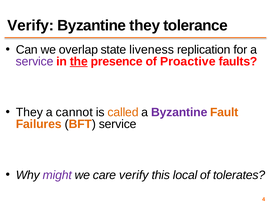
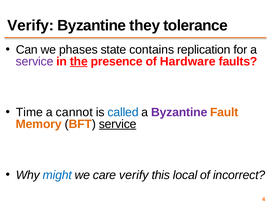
overlap: overlap -> phases (78, 50)
liveness: liveness -> contains (152, 50)
Proactive: Proactive -> Hardware (188, 61)
They: They -> Time (29, 112)
called colour: orange -> blue (123, 112)
Failures: Failures -> Memory (39, 124)
service underline: none -> present (118, 124)
might colour: purple -> blue (57, 175)
tolerates: tolerates -> incorrect (239, 175)
